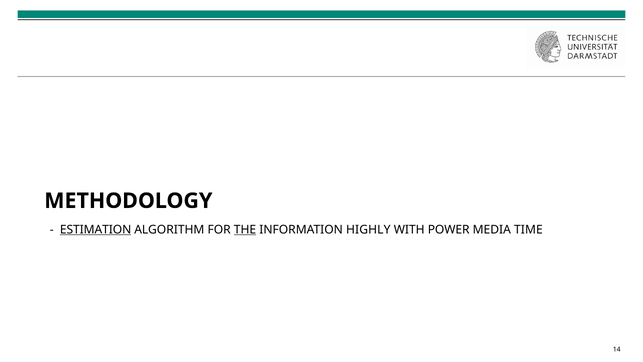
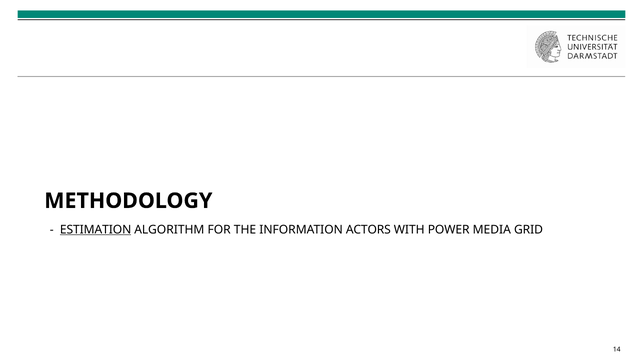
THE underline: present -> none (245, 229)
HIGHLY: HIGHLY -> ACTORS (368, 229)
TIME: TIME -> GRID (529, 229)
